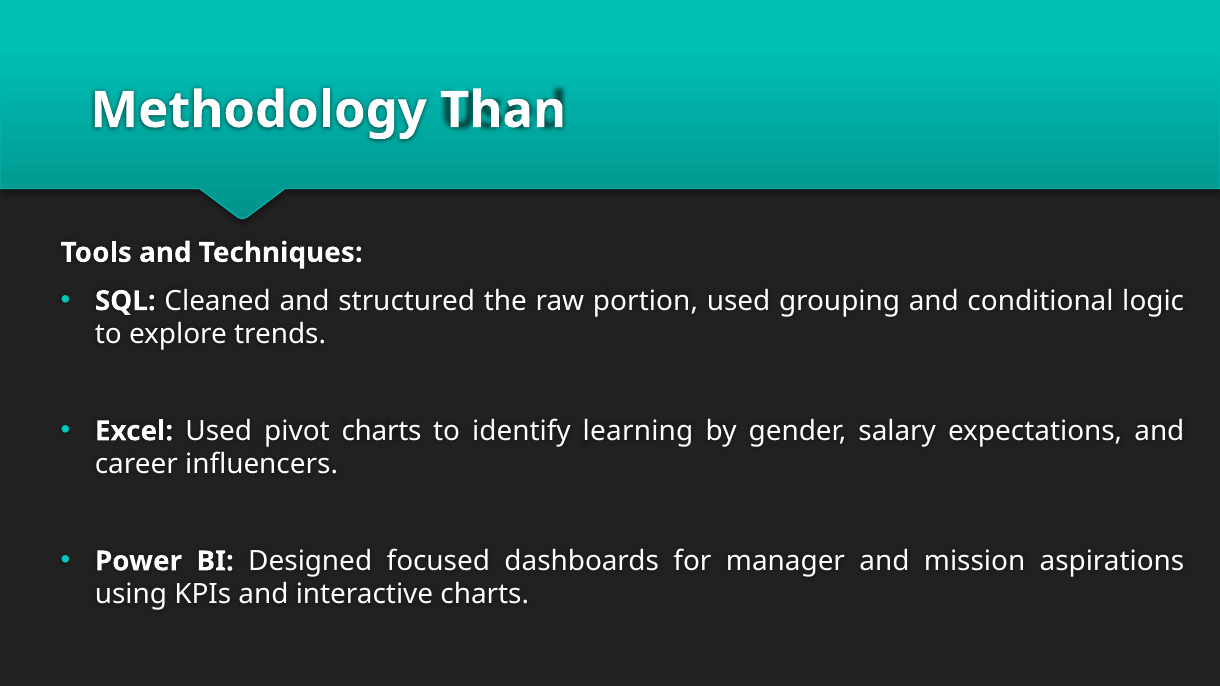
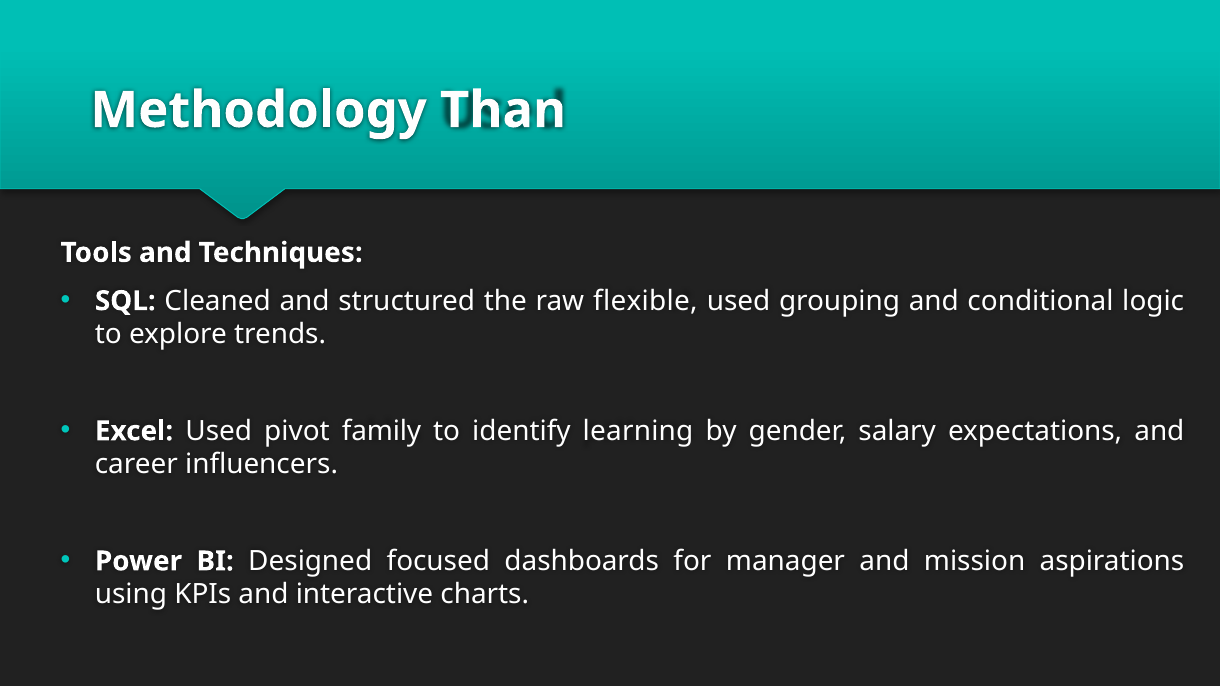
portion: portion -> flexible (645, 301)
pivot charts: charts -> family (382, 431)
